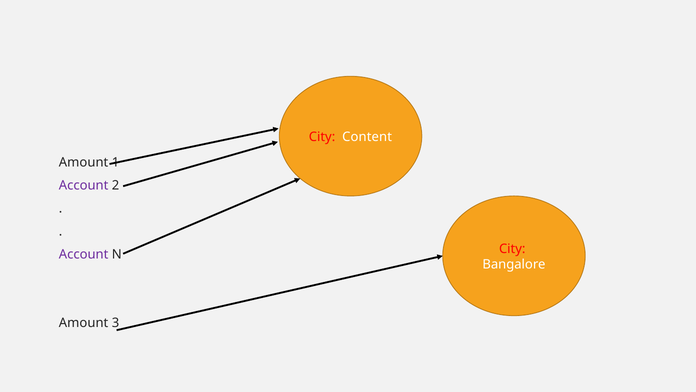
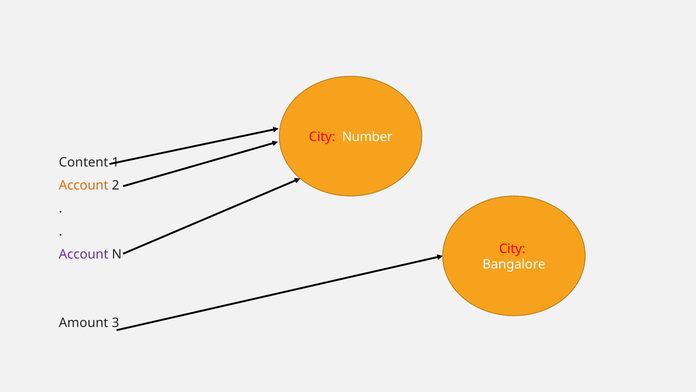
Content: Content -> Number (367, 137)
Amount: Amount -> Content (84, 162)
Account colour: purple -> orange (84, 185)
